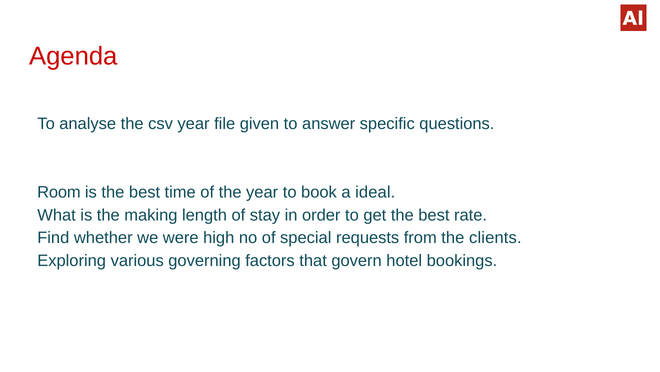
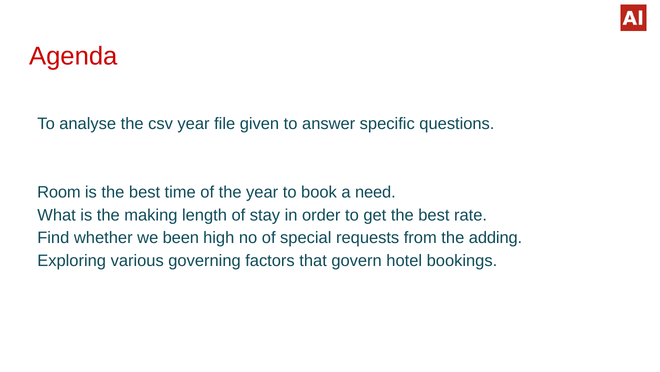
ideal: ideal -> need (375, 192)
were: were -> been (181, 237)
clients: clients -> adding (496, 237)
